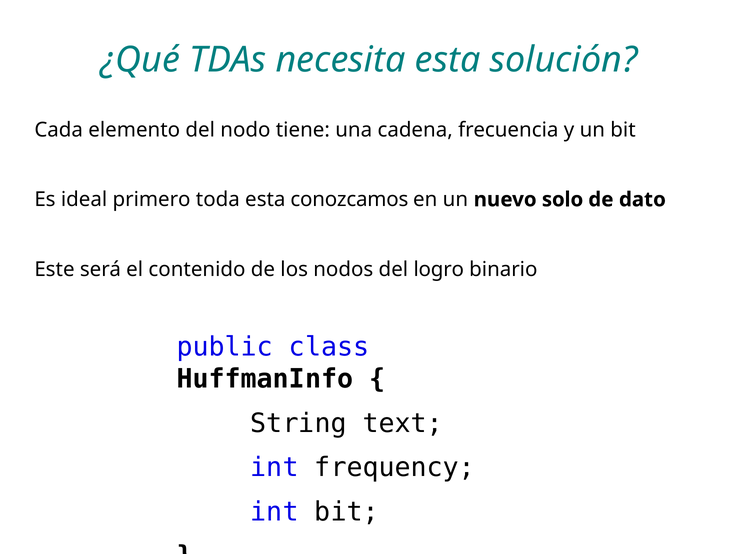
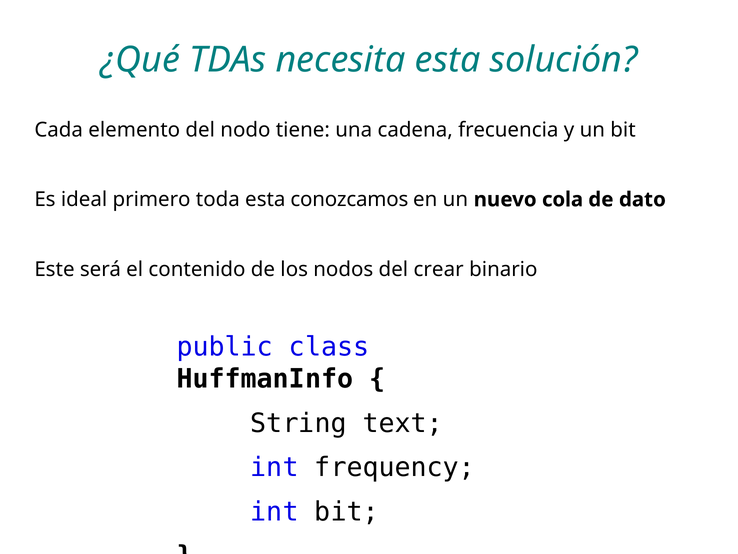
solo: solo -> cola (563, 199)
logro: logro -> crear (439, 269)
